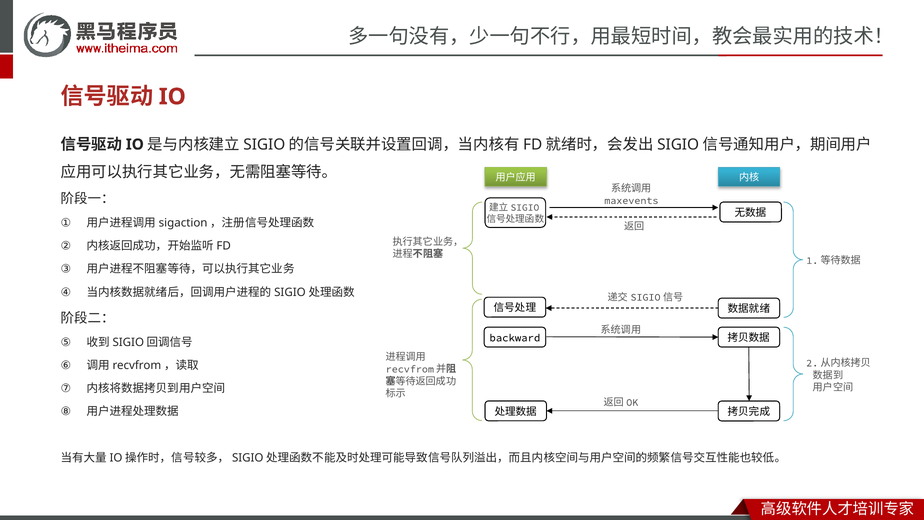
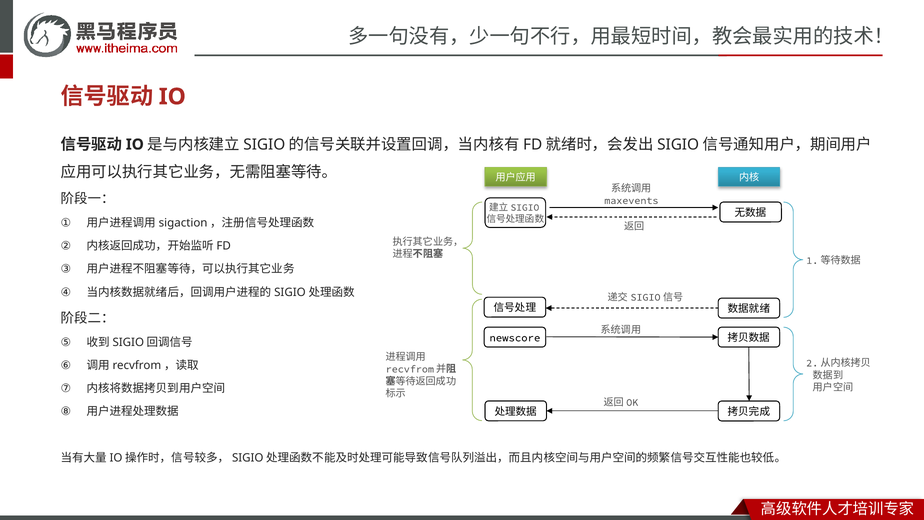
backward: backward -> newscore (515, 338)
